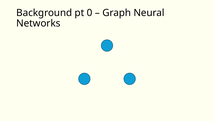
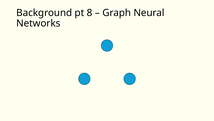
0: 0 -> 8 (90, 13)
